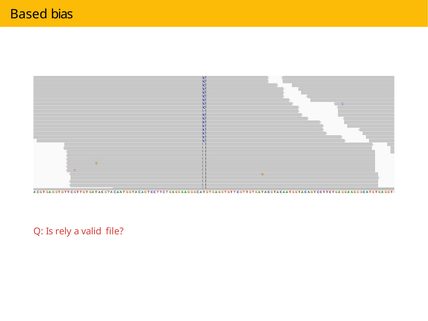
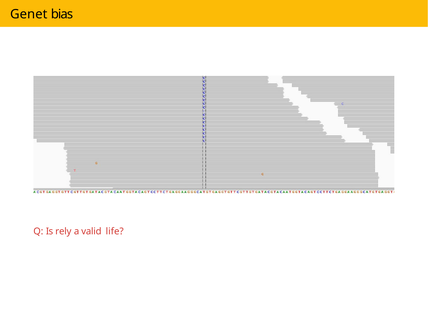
Based: Based -> Genet (29, 14)
file: file -> life (115, 232)
